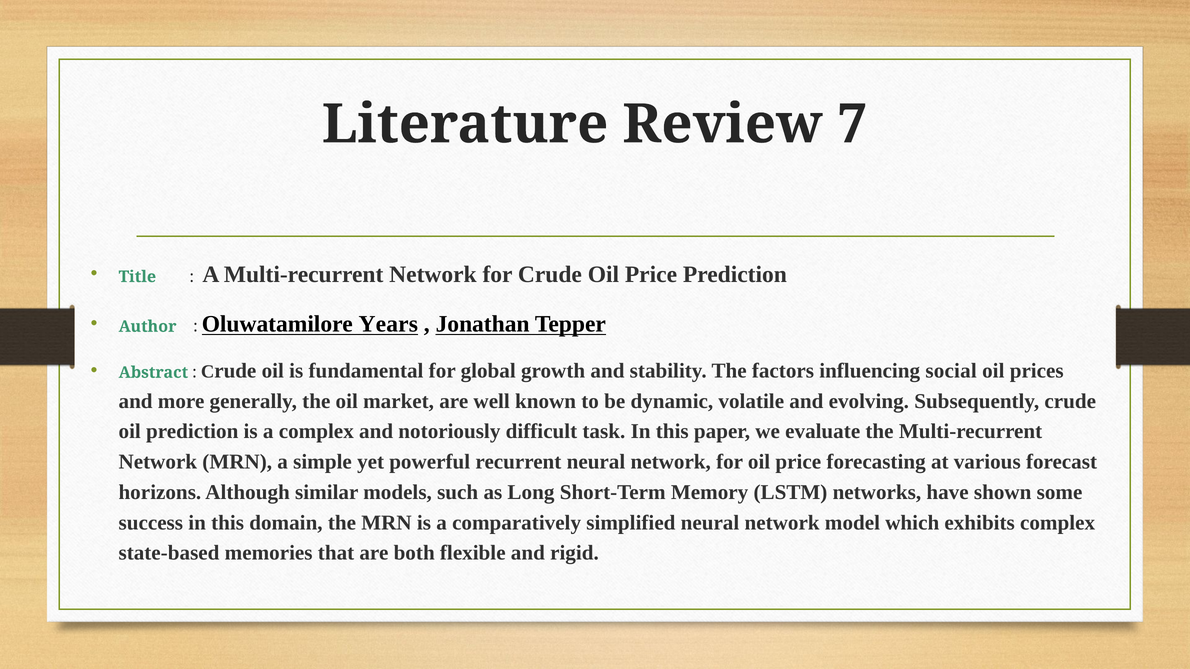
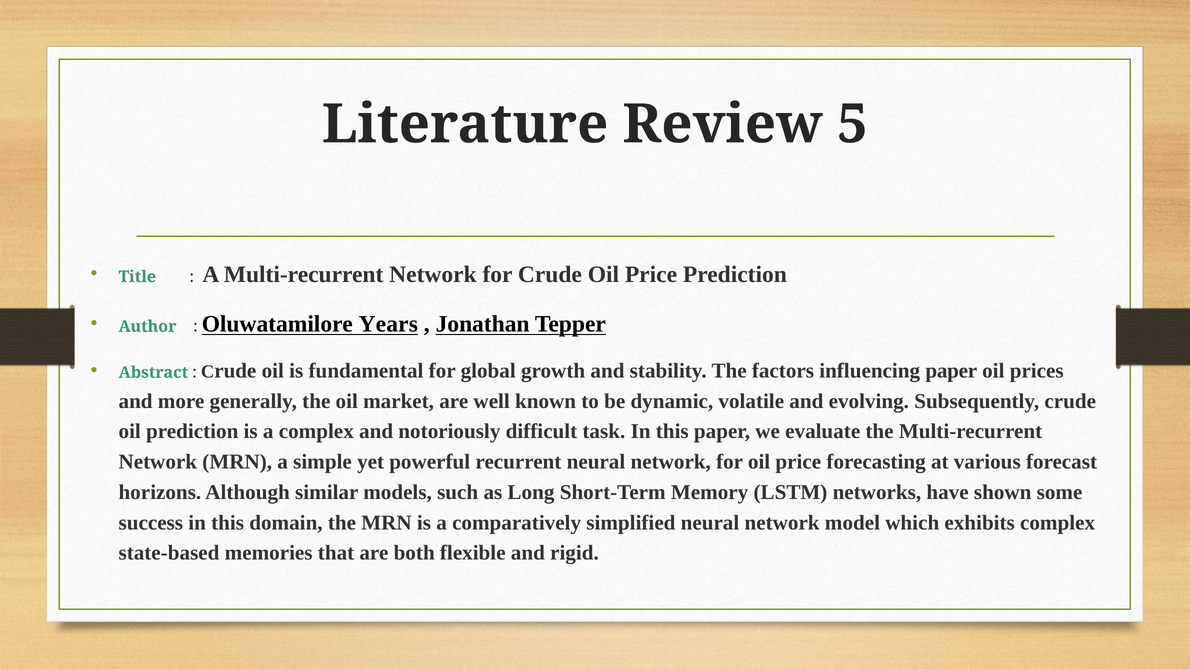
7: 7 -> 5 (852, 124)
influencing social: social -> paper (951, 371)
